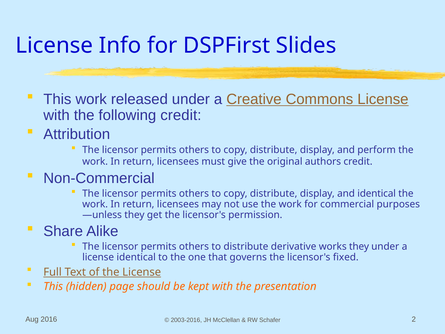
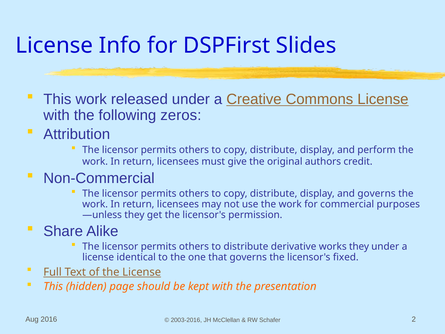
following credit: credit -> zeros (181, 115)
and identical: identical -> governs (377, 193)
